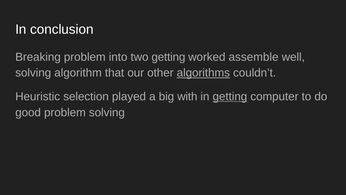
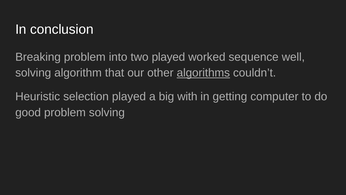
two getting: getting -> played (168, 57)
assemble: assemble -> sequence (254, 57)
getting underline: present -> none (230, 96)
